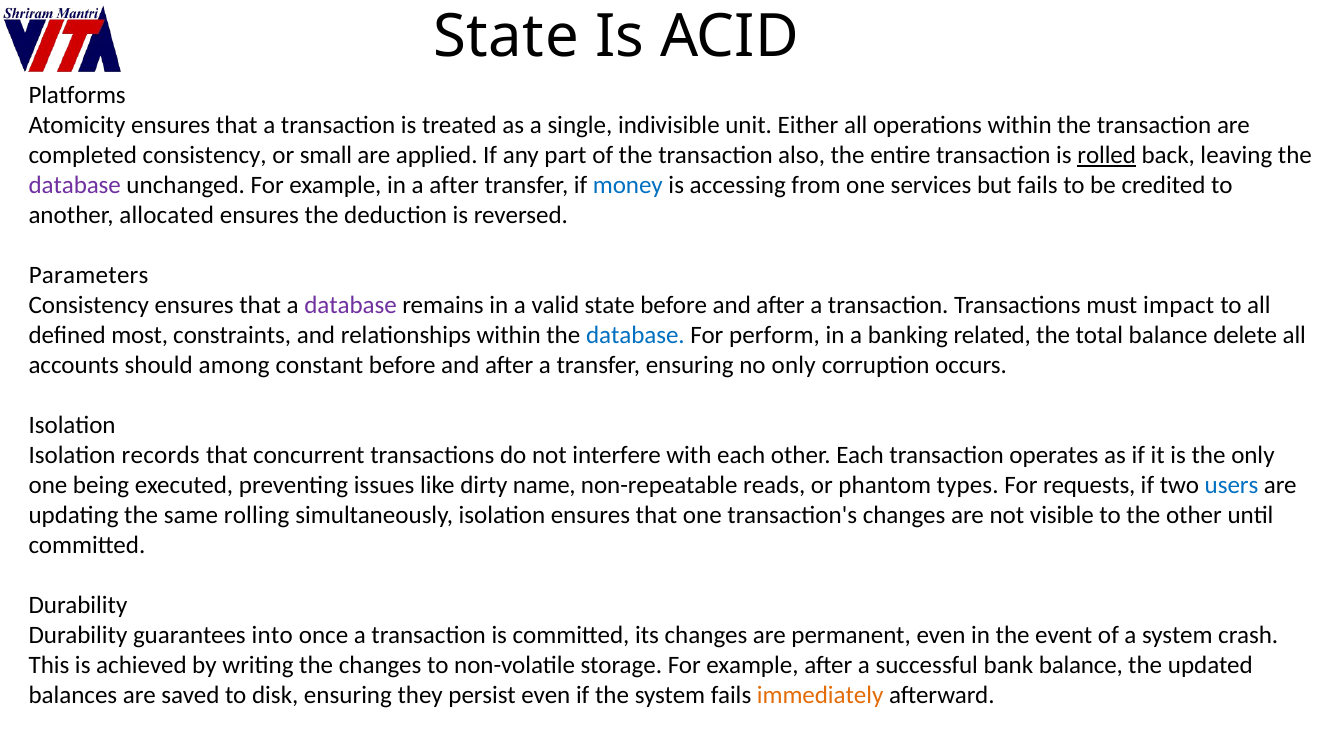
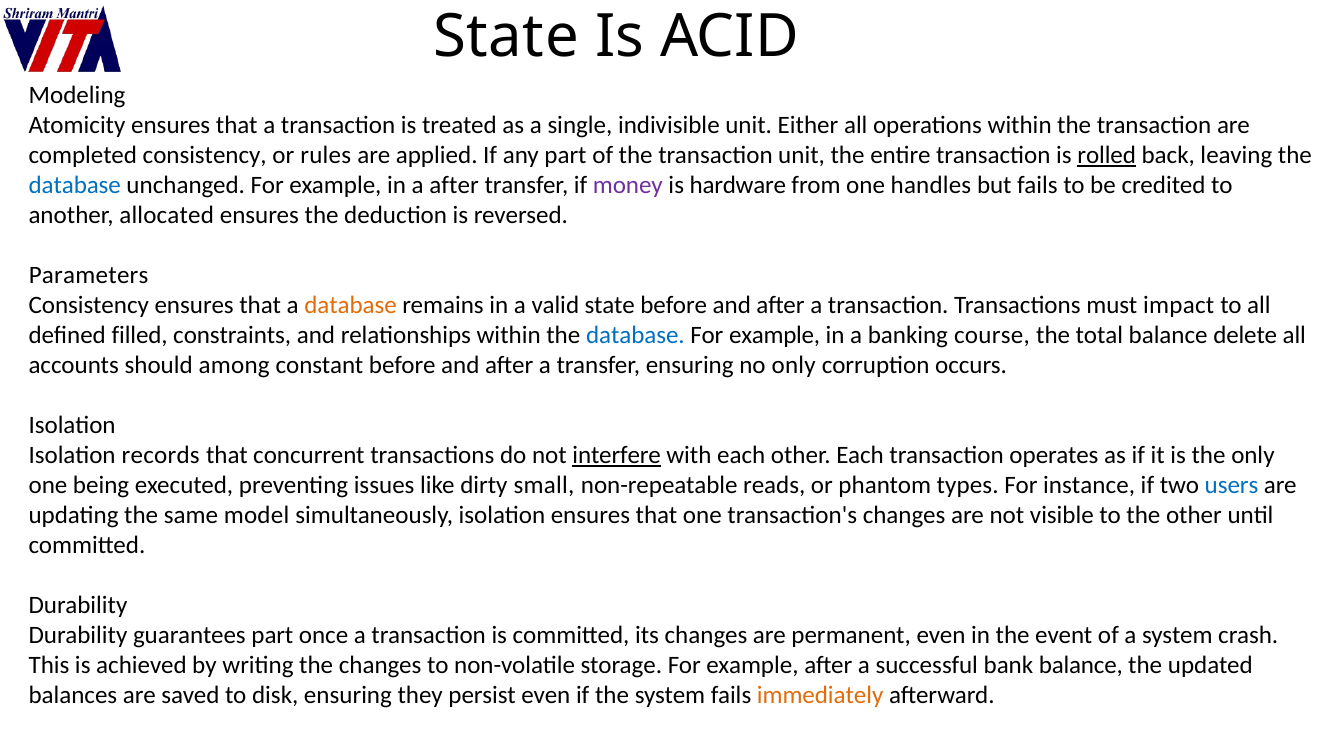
Platforms: Platforms -> Modeling (77, 95)
small: small -> rules (326, 155)
transaction also: also -> unit (802, 155)
database colour: purple -> blue (75, 185)
money colour: blue -> purple (628, 185)
accessing: accessing -> hardware (738, 185)
services: services -> handles (931, 185)
database colour: purple -> orange (351, 305)
most: most -> filled (140, 335)
perform: perform -> example (775, 335)
related: related -> course (992, 335)
interfere underline: none -> present (617, 456)
name: name -> small (544, 486)
requests: requests -> instance (1089, 486)
rolling: rolling -> model (257, 516)
guarantees into: into -> part (272, 636)
